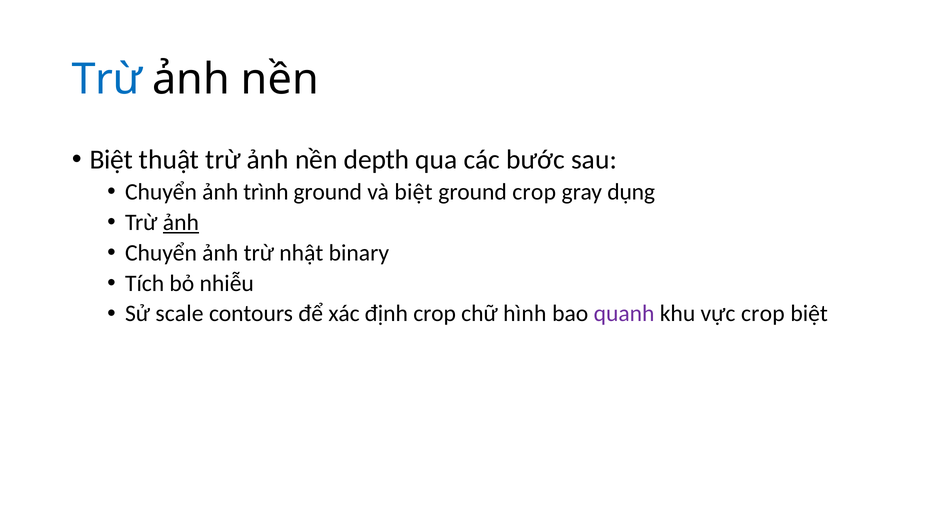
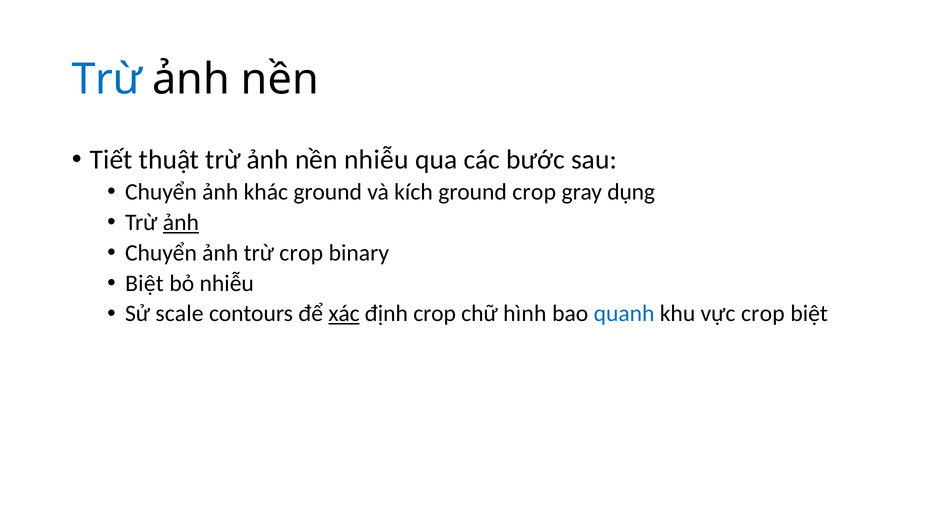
Biệt: Biệt -> Tiết (111, 160)
nền depth: depth -> nhiễu (376, 160)
trình: trình -> khác (266, 192)
và biệt: biệt -> kích (414, 192)
trừ nhật: nhật -> crop (301, 253)
Tích: Tích -> Biệt (144, 283)
xác underline: none -> present (344, 314)
quanh colour: purple -> blue (624, 314)
